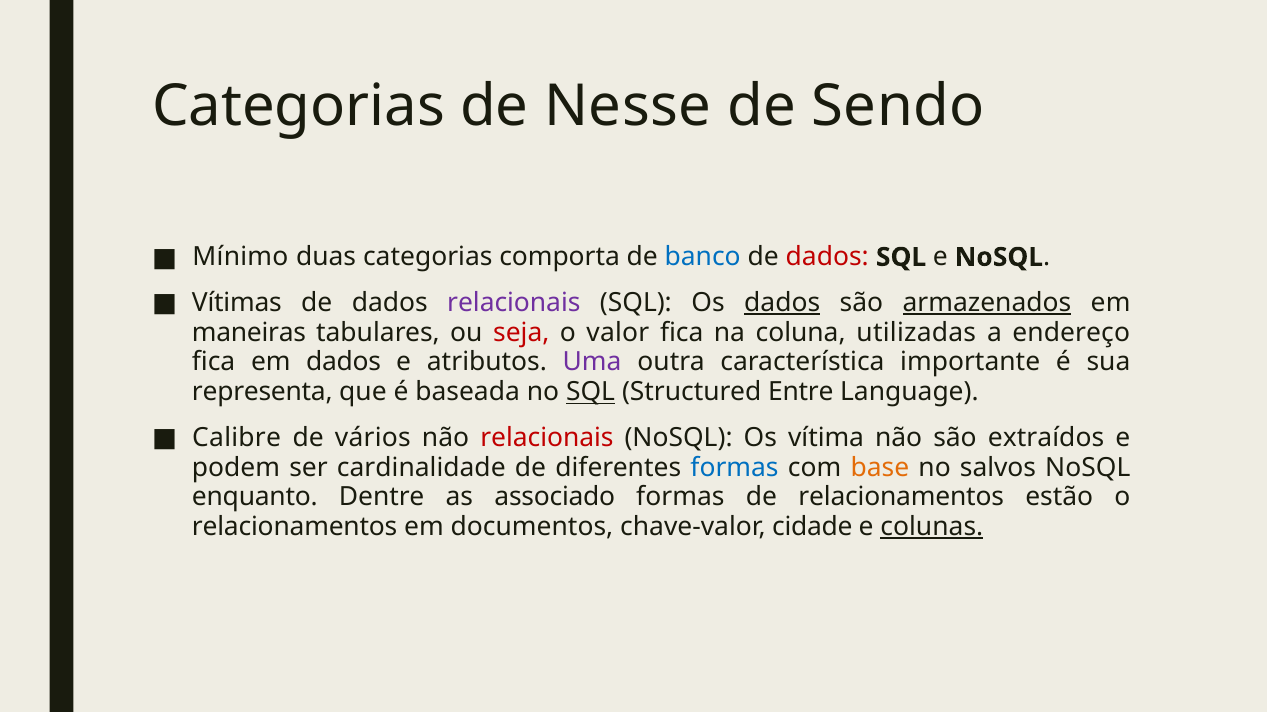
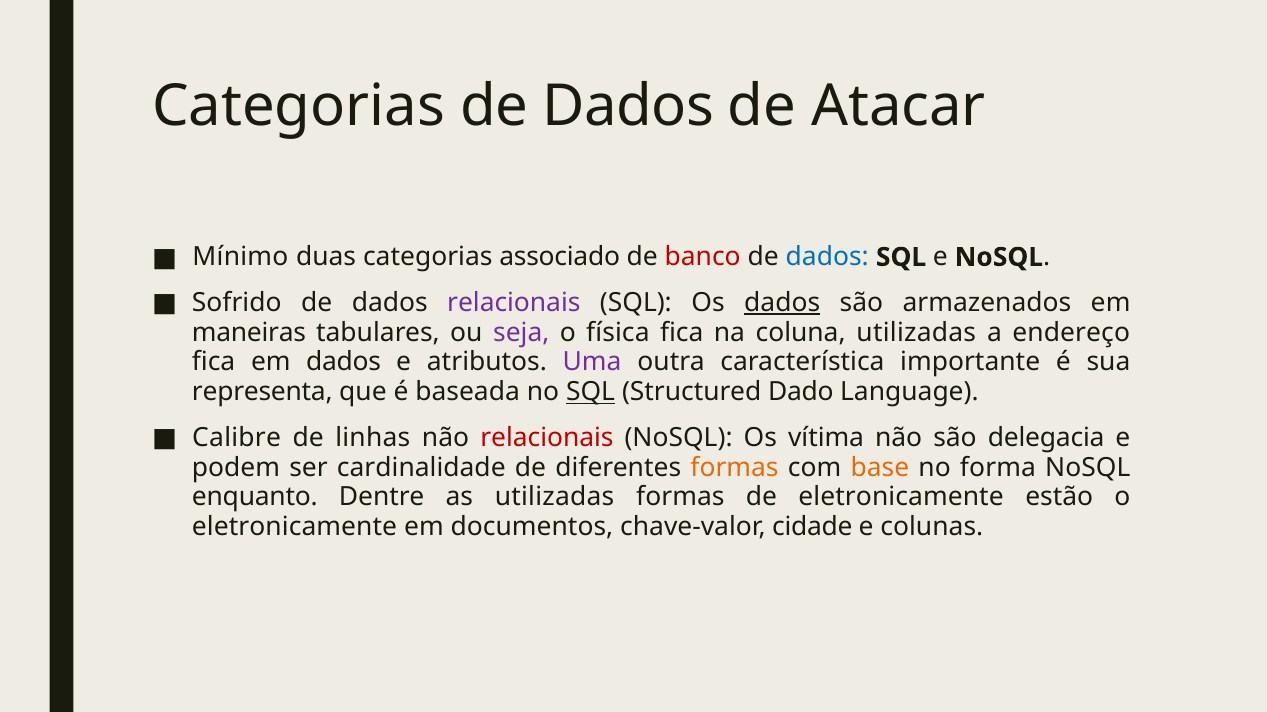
Categorias de Nesse: Nesse -> Dados (629, 106)
Sendo: Sendo -> Atacar (898, 106)
comporta: comporta -> associado (560, 257)
banco colour: blue -> red (703, 257)
dados colour: red -> blue (827, 257)
Vítimas: Vítimas -> Sofrido (237, 303)
armazenados underline: present -> none (987, 303)
seja colour: red -> purple (521, 333)
valor: valor -> física (618, 333)
Entre: Entre -> Dado (801, 392)
vários: vários -> linhas (373, 438)
extraídos: extraídos -> delegacia (1046, 438)
formas colour: blue -> orange (735, 468)
salvos: salvos -> forma (998, 468)
as associado: associado -> utilizadas (555, 498)
de relacionamentos: relacionamentos -> eletronicamente (901, 498)
relacionamentos: relacionamentos -> eletronicamente (295, 527)
colunas underline: present -> none (932, 527)
